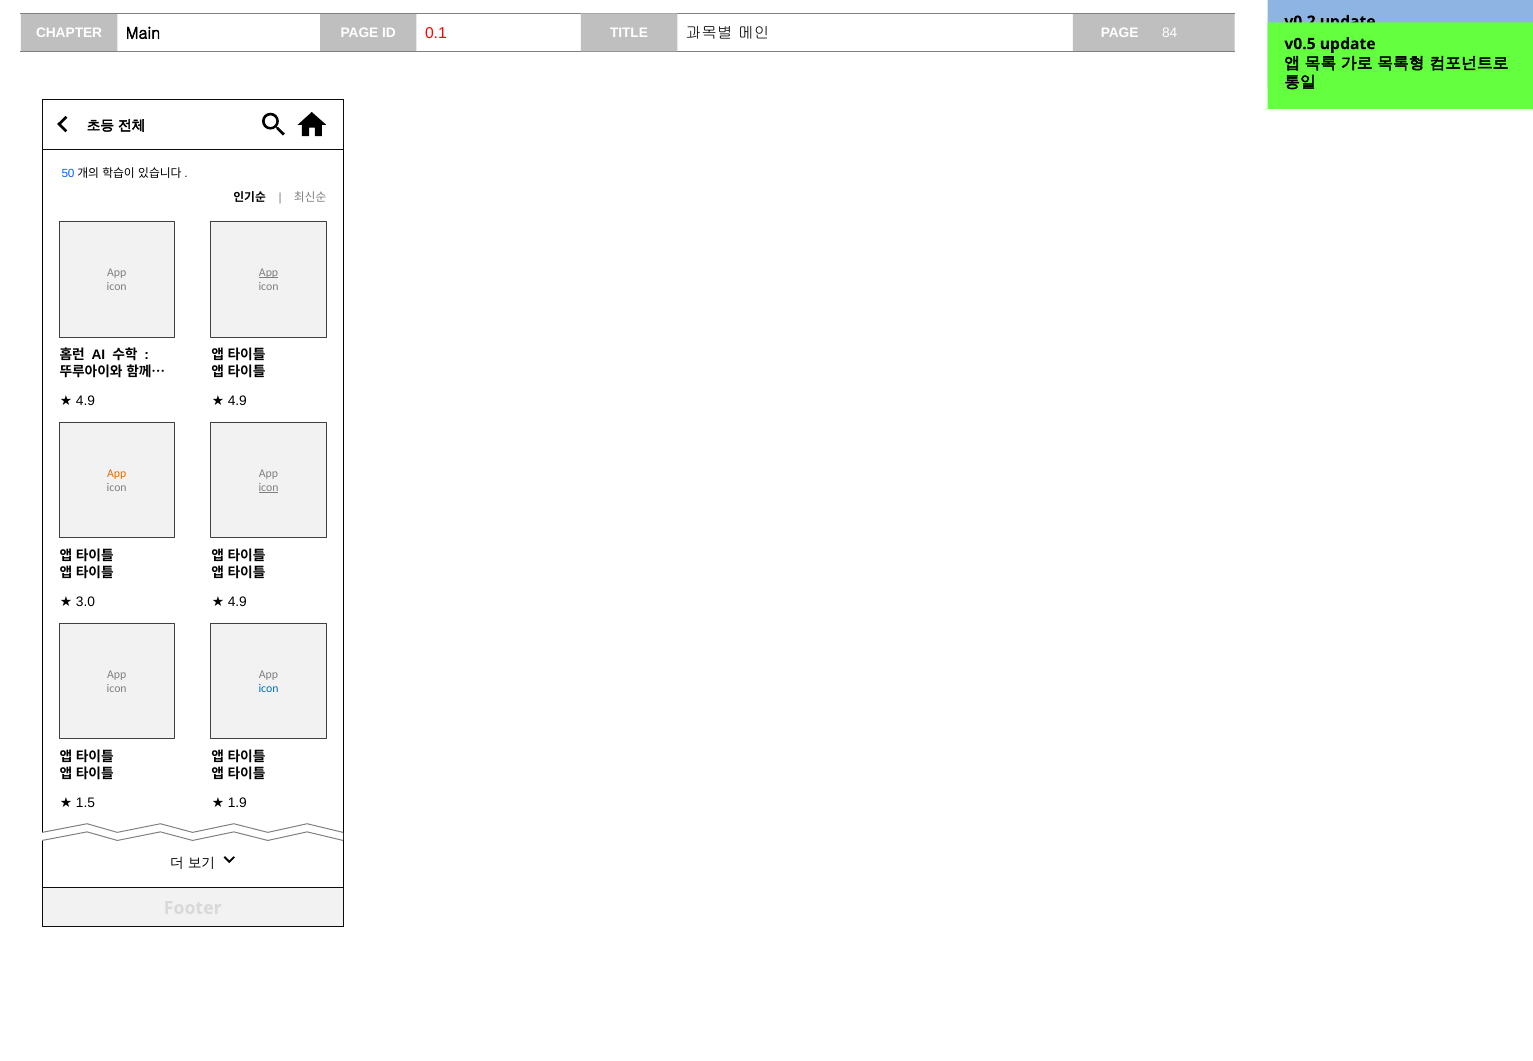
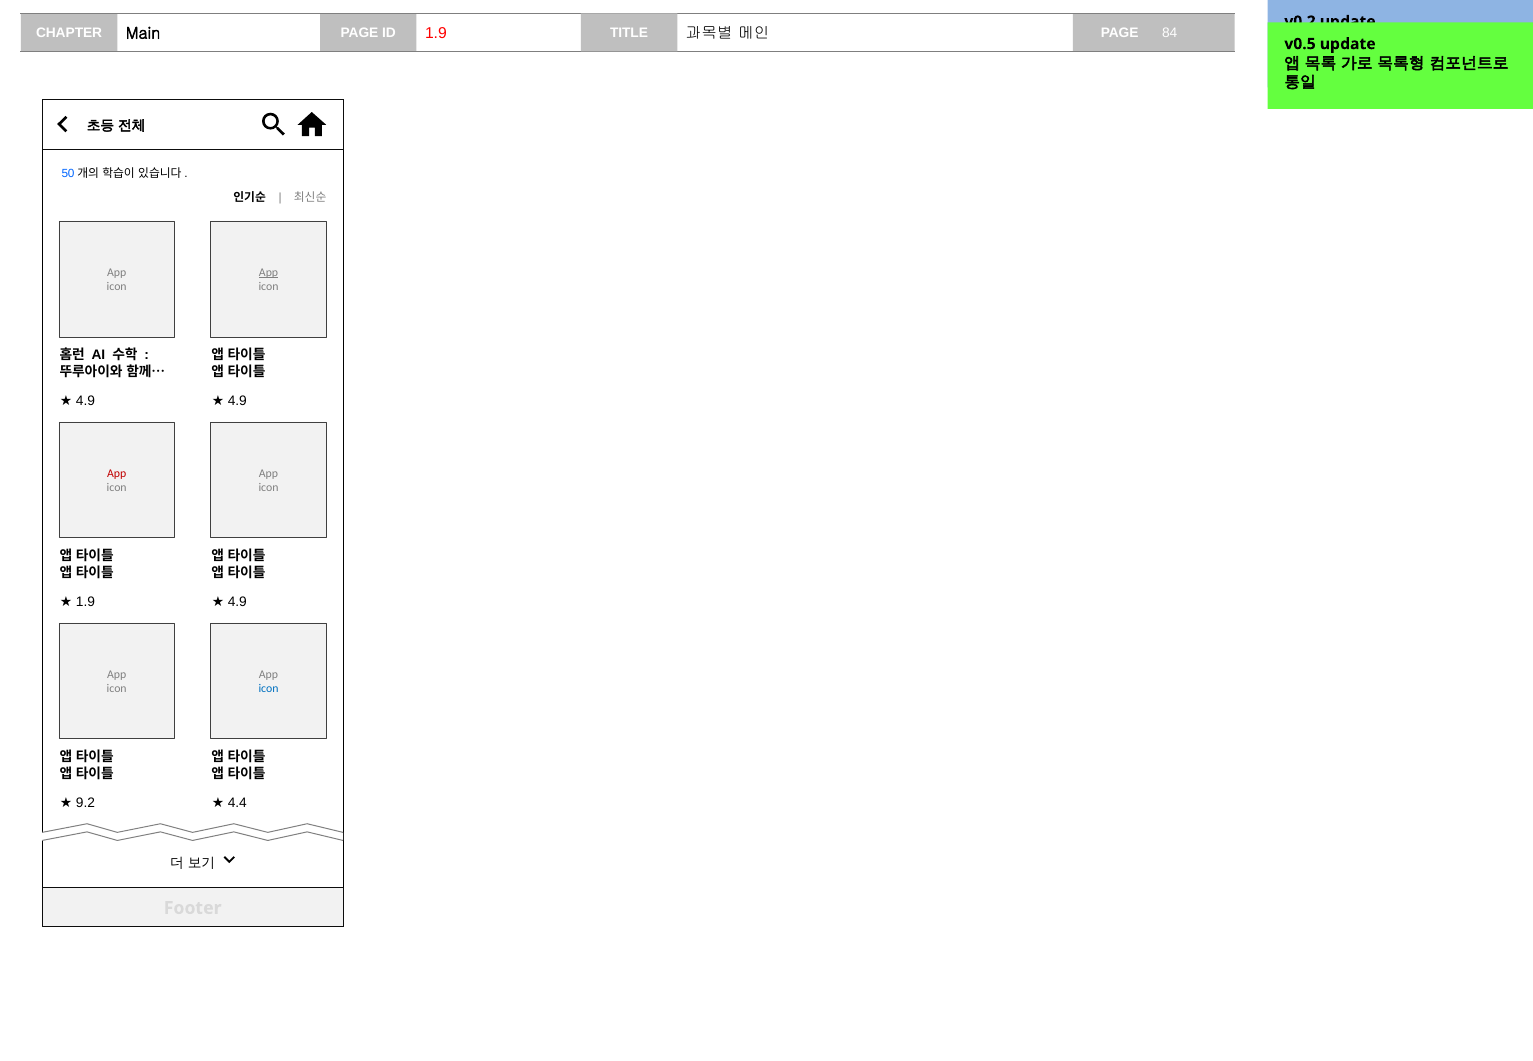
0.1: 0.1 -> 1.9 (436, 34)
App colour: orange -> red (117, 474)
icon underline: present -> none (269, 488)
3.0: 3.0 -> 1.9 (85, 602)
1.5: 1.5 -> 9.2 (85, 803)
1.9: 1.9 -> 4.4 (237, 803)
